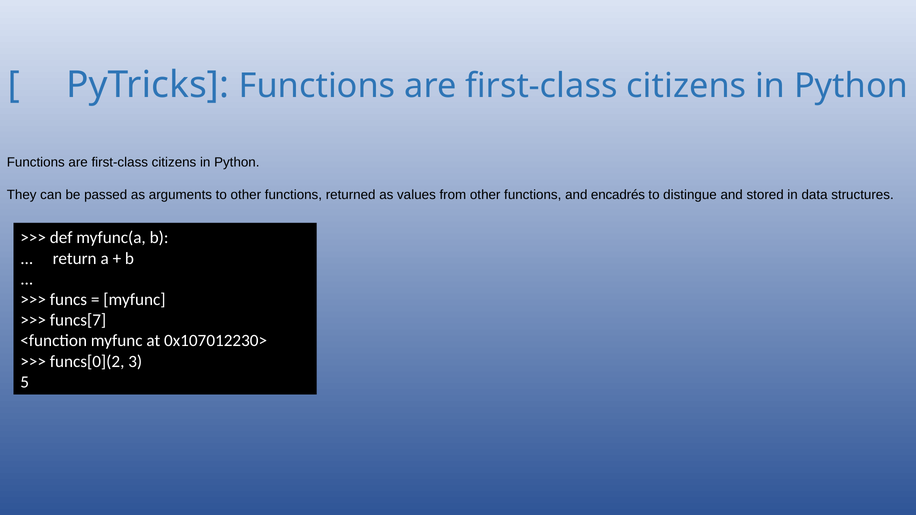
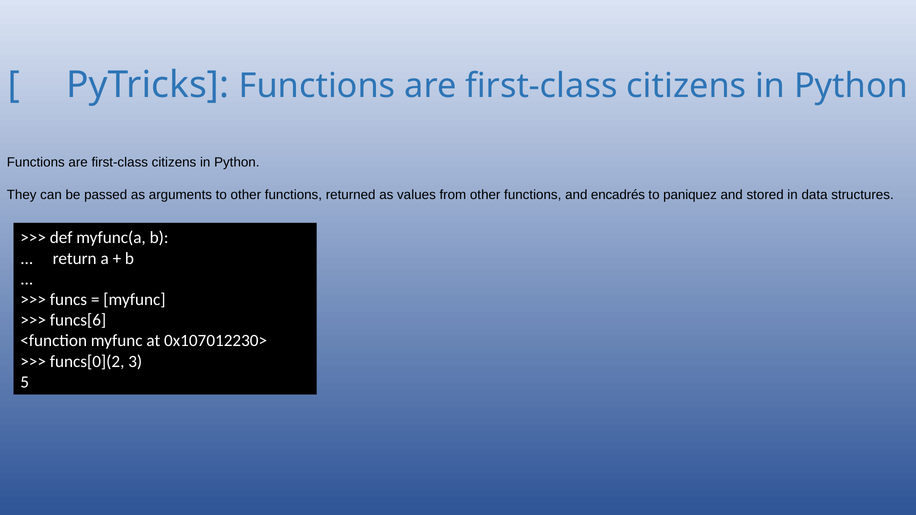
distingue: distingue -> paniquez (690, 195)
funcs[7: funcs[7 -> funcs[6 (78, 320)
